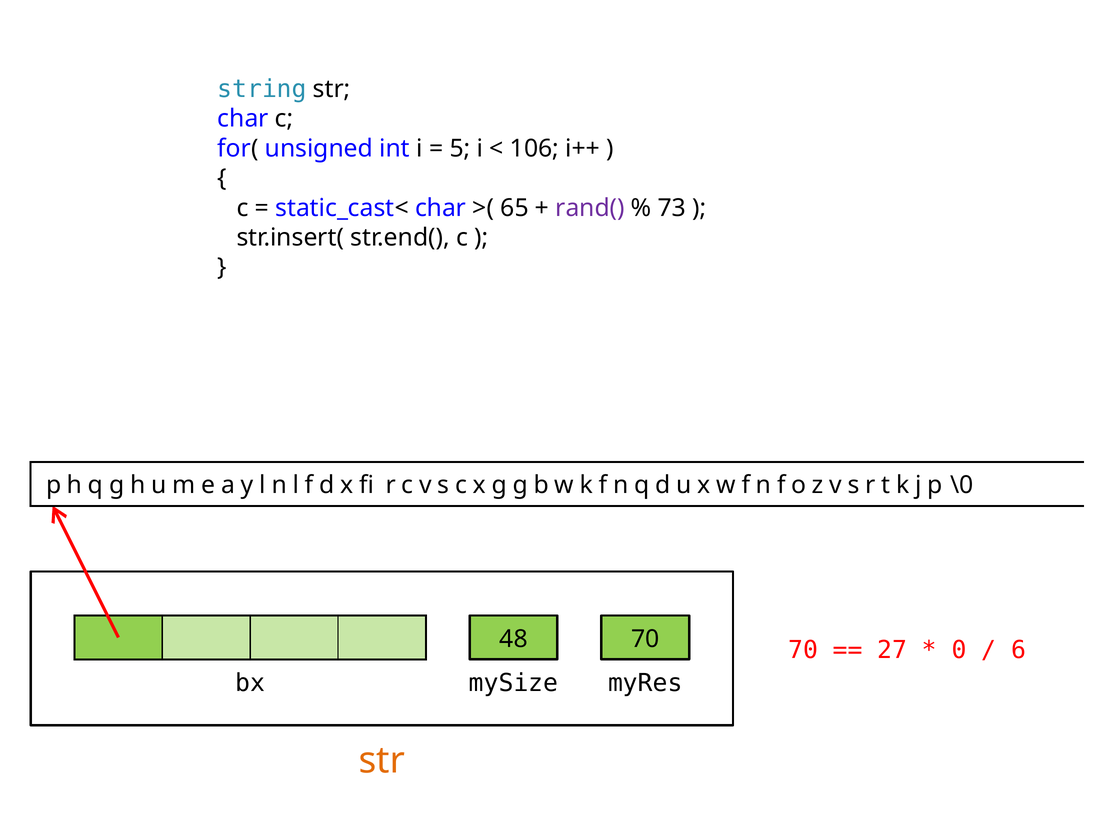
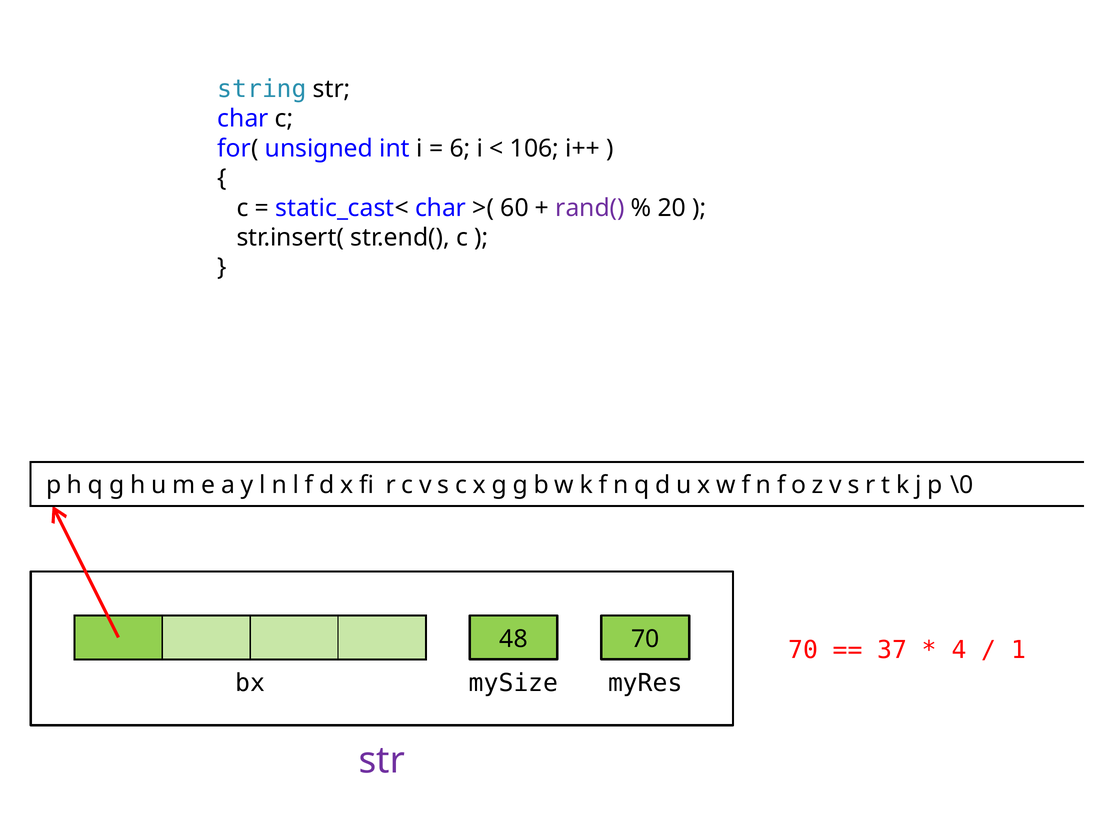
5: 5 -> 6 (460, 149)
65: 65 -> 60 (515, 208)
73: 73 -> 20 (672, 208)
27: 27 -> 37 (892, 650)
0: 0 -> 4 (959, 650)
6: 6 -> 1 (1019, 650)
str colour: orange -> purple (382, 761)
